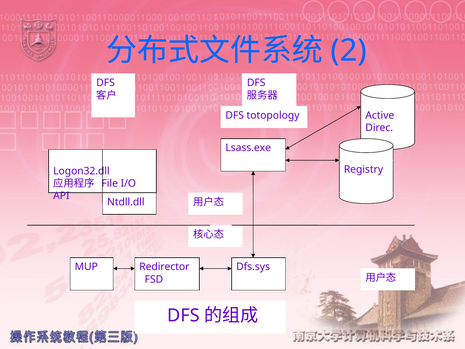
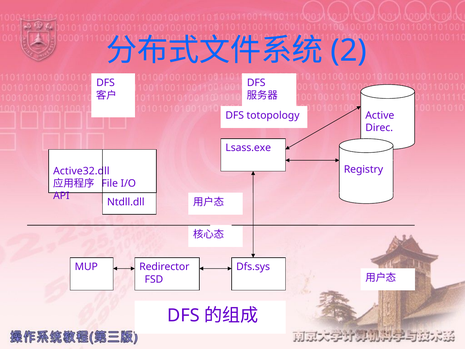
Logon32.dll: Logon32.dll -> Active32.dll (81, 171)
